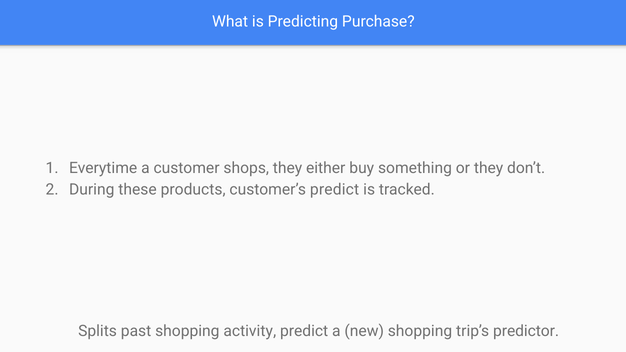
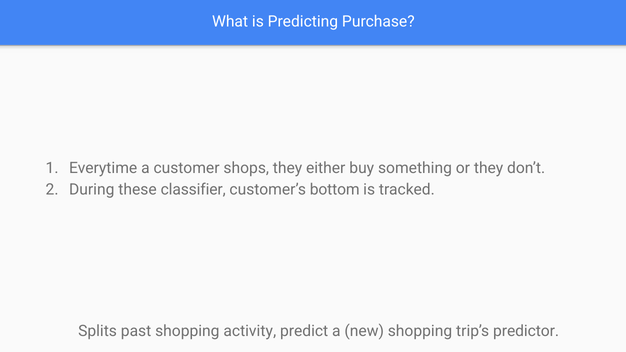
products: products -> classifier (193, 190)
customer’s predict: predict -> bottom (335, 190)
